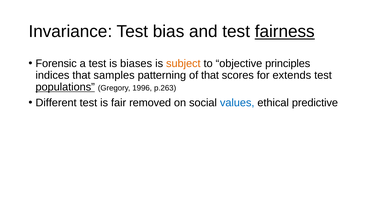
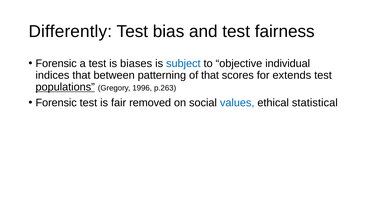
Invariance: Invariance -> Differently (70, 31)
fairness underline: present -> none (285, 31)
subject colour: orange -> blue (183, 63)
principles: principles -> individual (288, 63)
samples: samples -> between (114, 75)
Different: Different -> Forensic (56, 102)
predictive: predictive -> statistical (315, 102)
